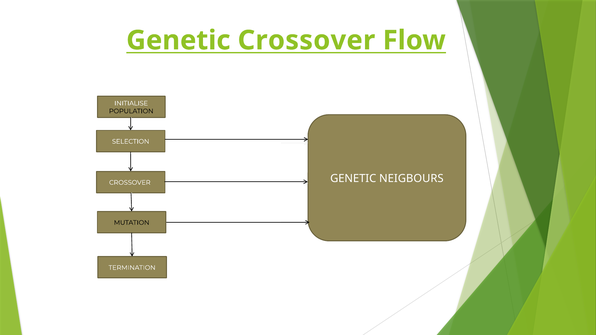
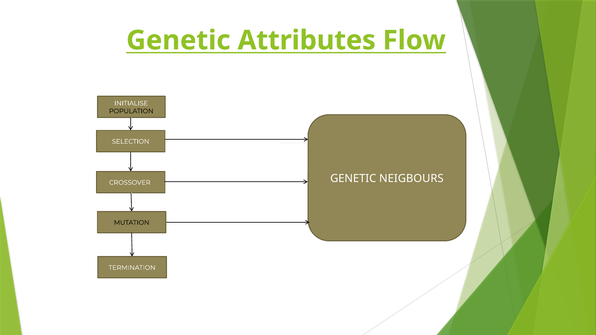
Genetic Crossover: Crossover -> Attributes (307, 40)
